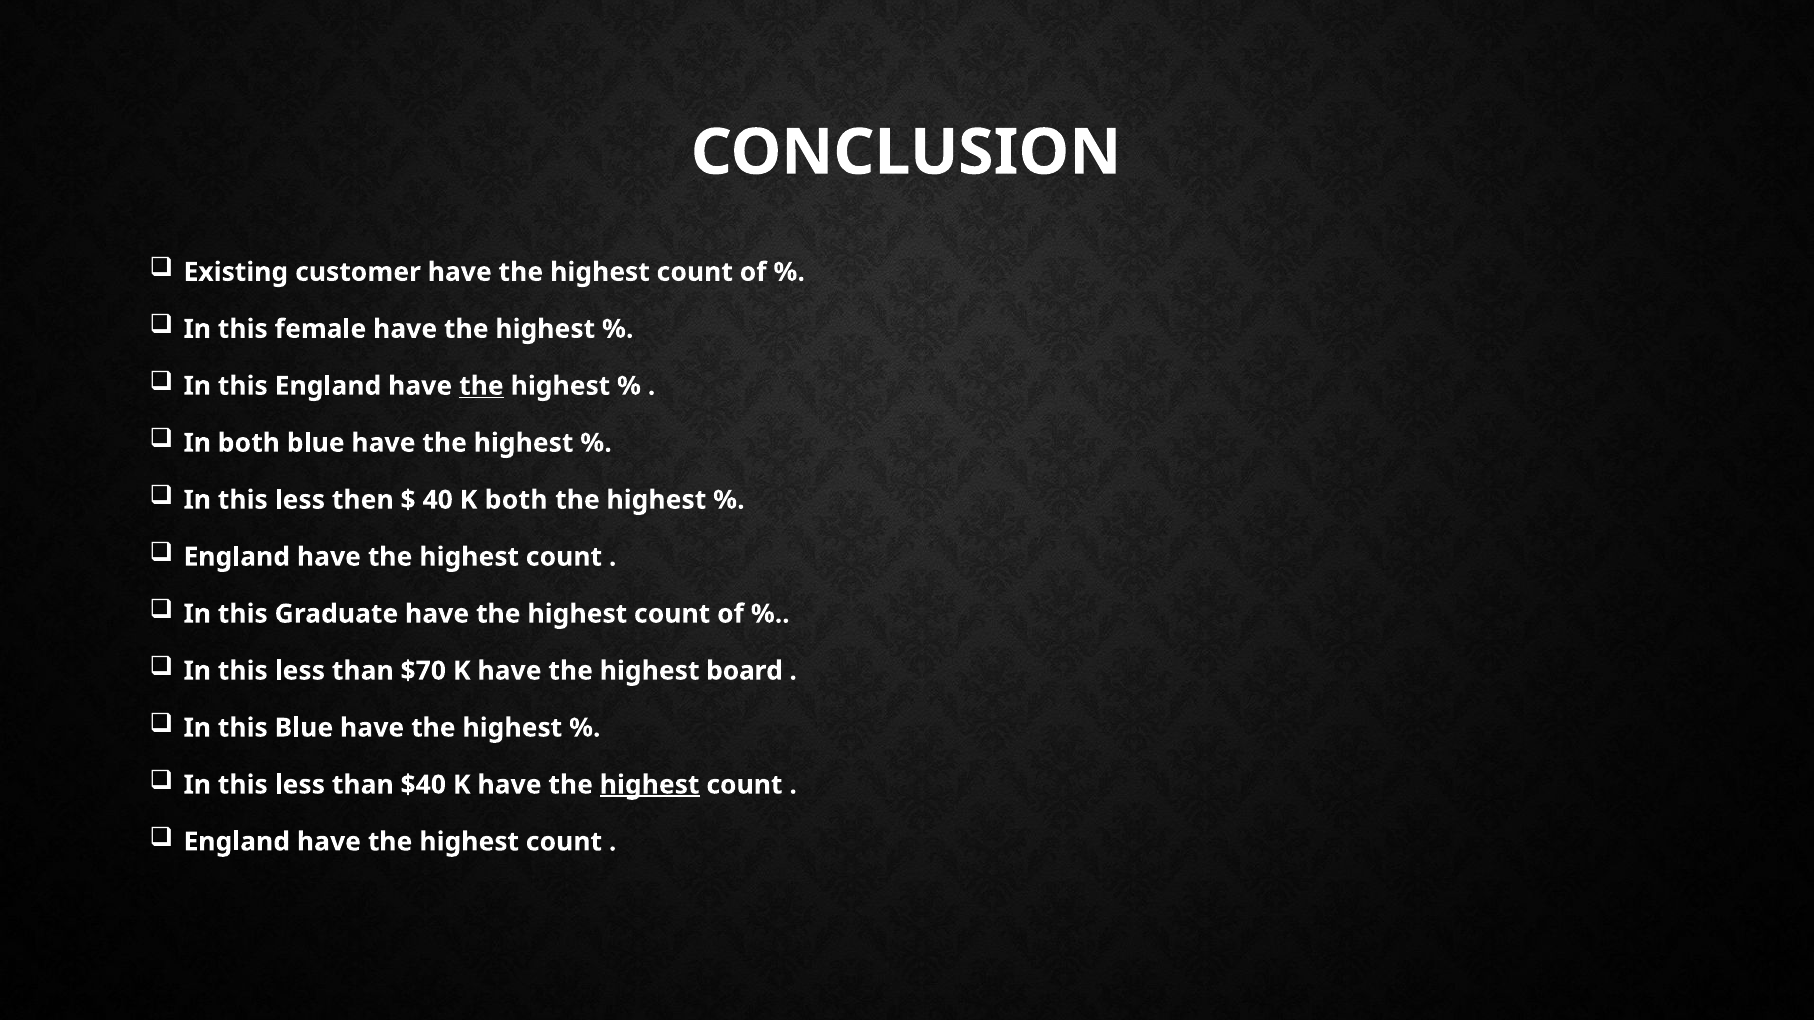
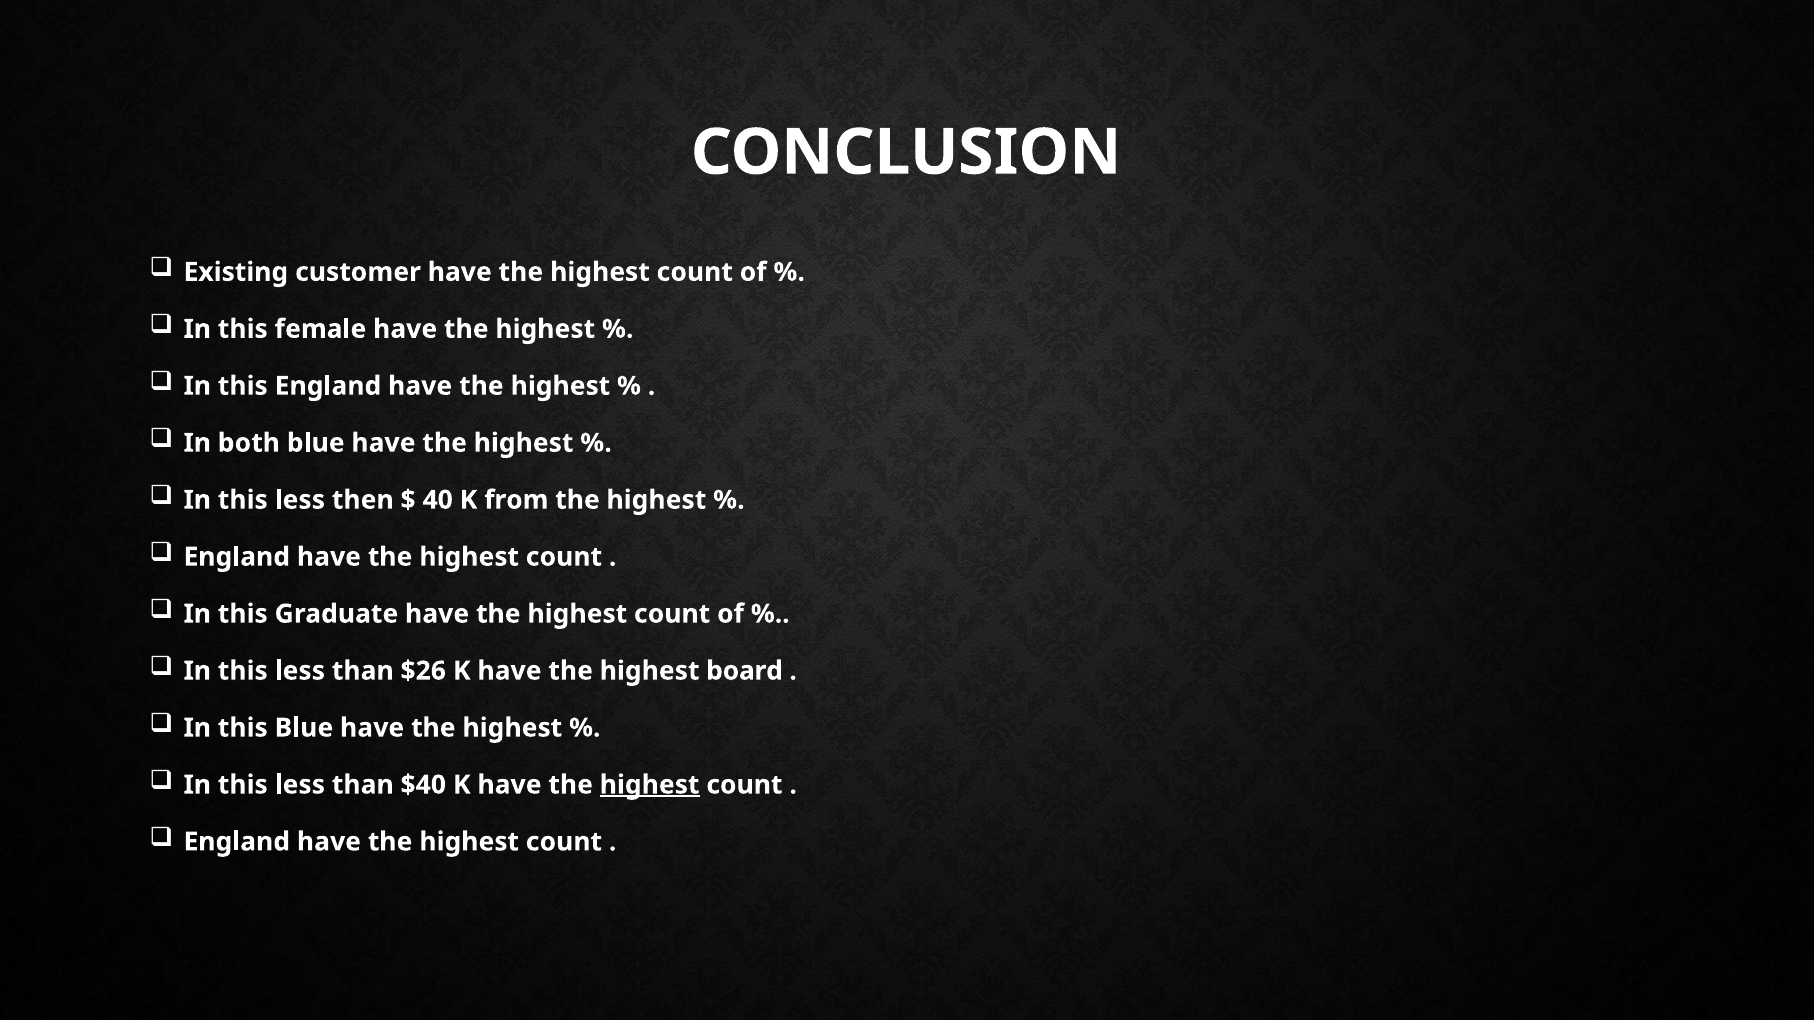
the underline: present -> none (481, 386)
K both: both -> from (516, 500)
$70: $70 -> $26 (423, 671)
